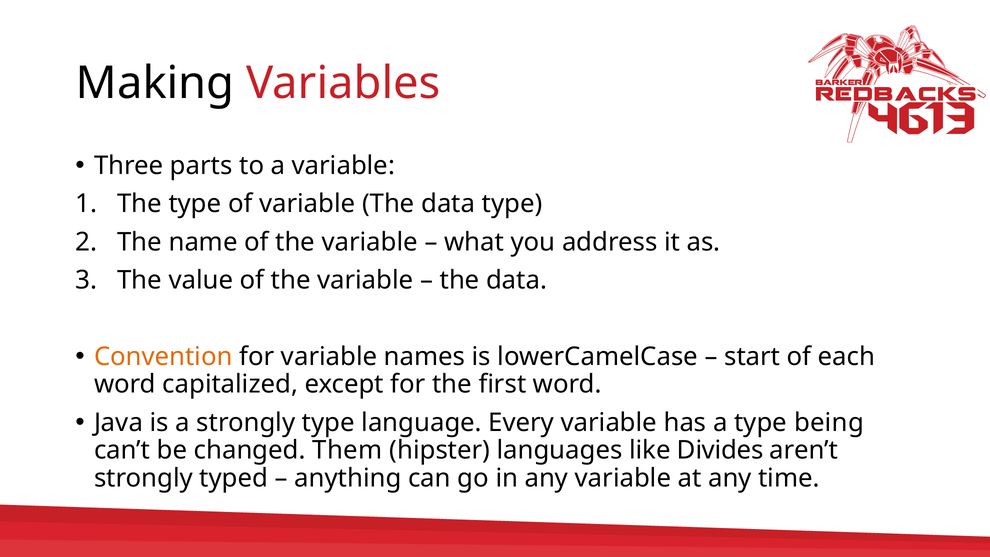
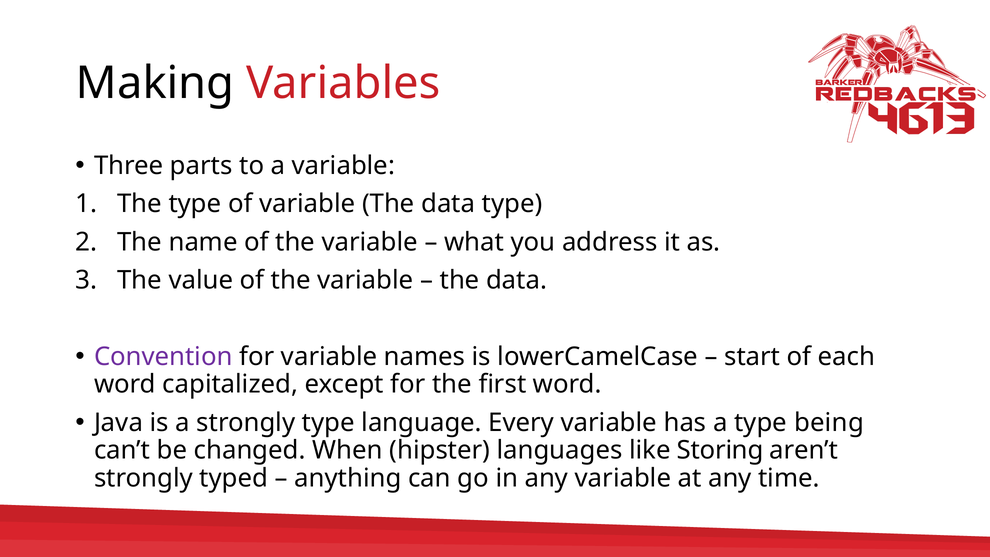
Convention colour: orange -> purple (163, 356)
Them: Them -> When (347, 450)
Divides: Divides -> Storing (720, 450)
